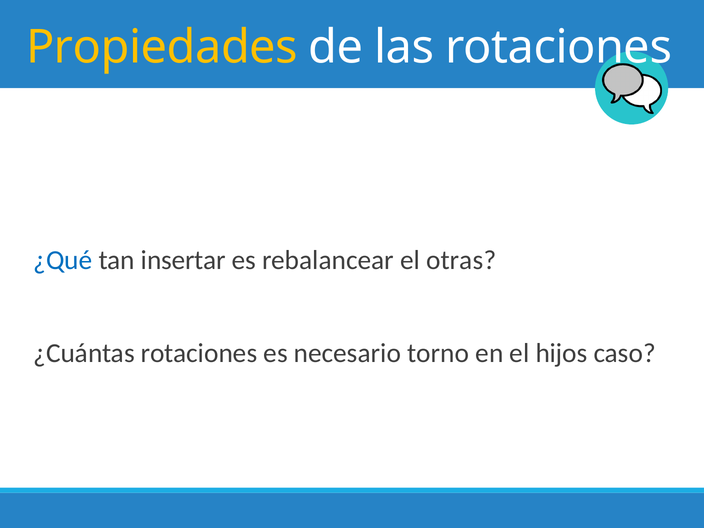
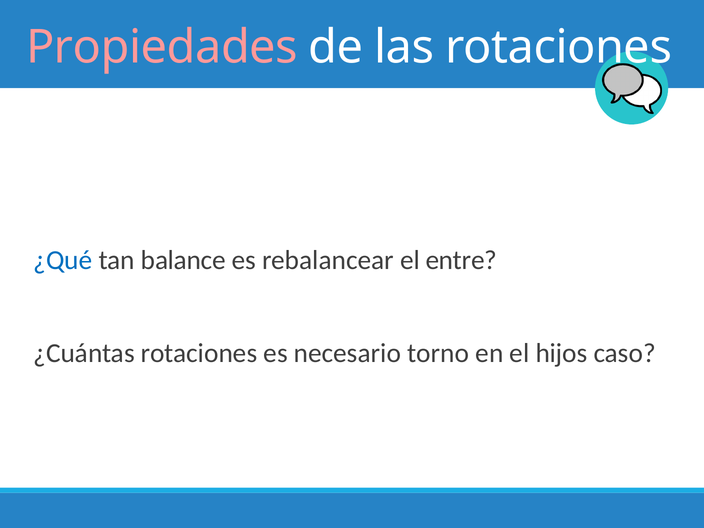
Propiedades colour: yellow -> pink (162, 47)
insertar: insertar -> balance (183, 260)
otras: otras -> entre (461, 260)
